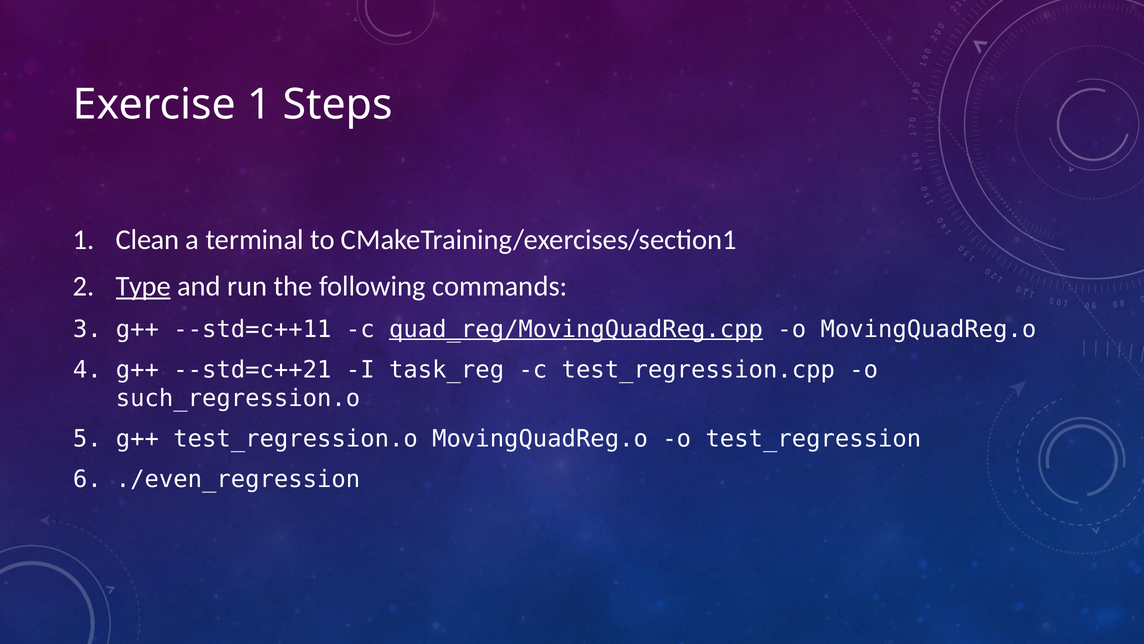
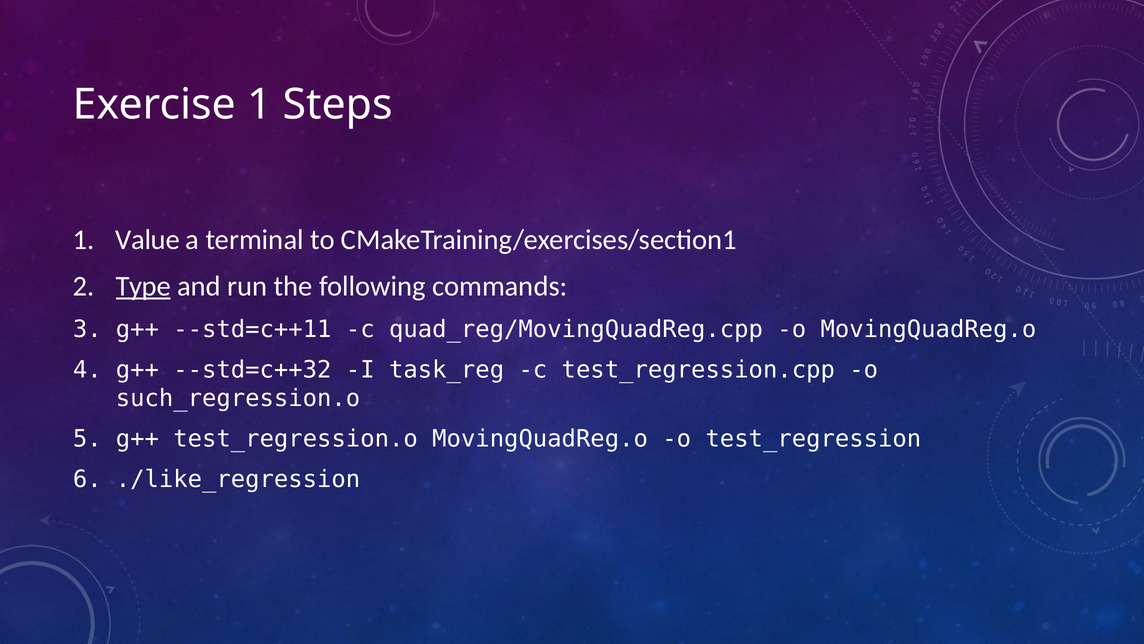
Clean: Clean -> Value (148, 240)
quad_reg/MovingQuadReg.cpp underline: present -> none (576, 329)
--std=c++21: --std=c++21 -> --std=c++32 (252, 369)
./even_regression: ./even_regression -> ./like_regression (238, 479)
